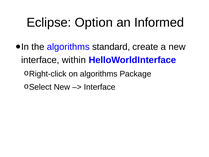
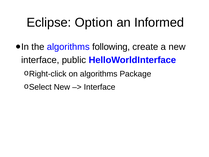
standard: standard -> following (111, 47)
within: within -> public (74, 60)
